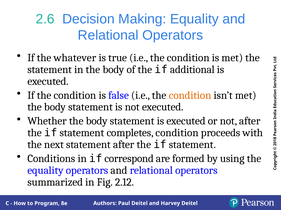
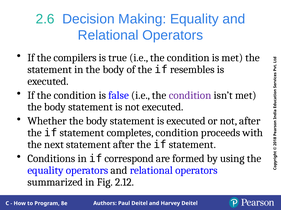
whatever: whatever -> compilers (75, 58)
additional: additional -> resembles (192, 70)
condition colour: orange -> purple (190, 96)
